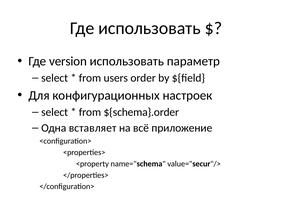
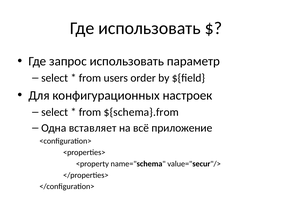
version: version -> запрос (68, 61)
${schema}.order: ${schema}.order -> ${schema}.from (141, 112)
